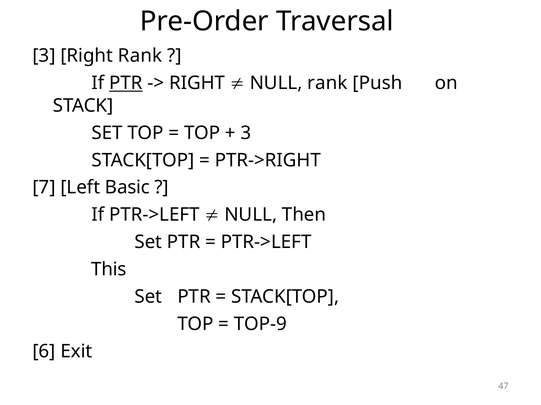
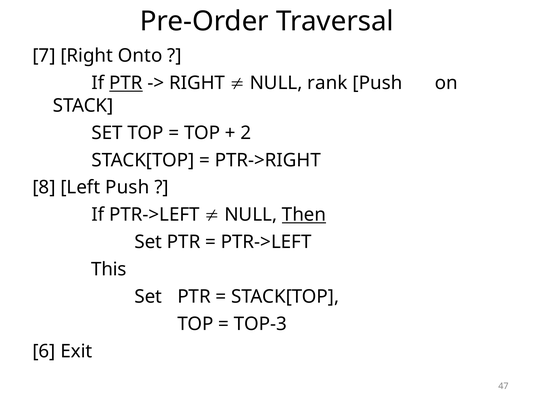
3: 3 -> 7 (44, 56)
Right Rank: Rank -> Onto (140, 56)
3: 3 -> 2 (246, 133)
7: 7 -> 8 (44, 188)
Left Basic: Basic -> Push (127, 188)
Then underline: none -> present (304, 215)
TOP-9: TOP-9 -> TOP-3 (260, 325)
